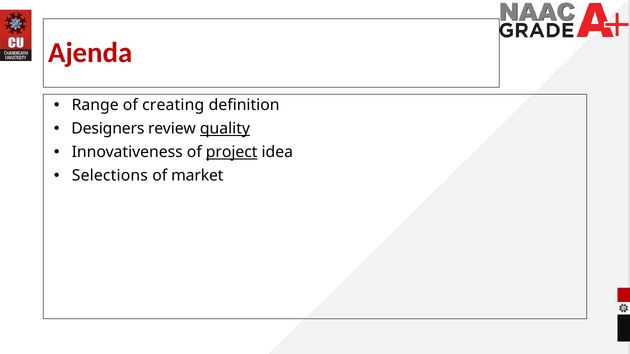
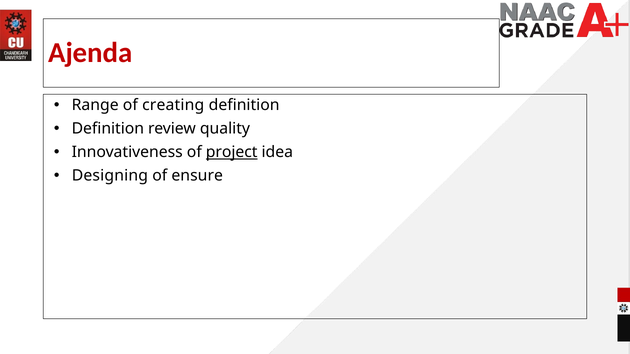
Designers: Designers -> Definition (108, 129)
quality underline: present -> none (225, 129)
Selections: Selections -> Designing (110, 176)
market: market -> ensure (197, 176)
